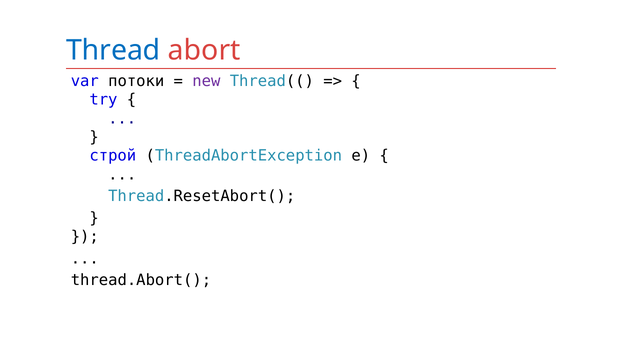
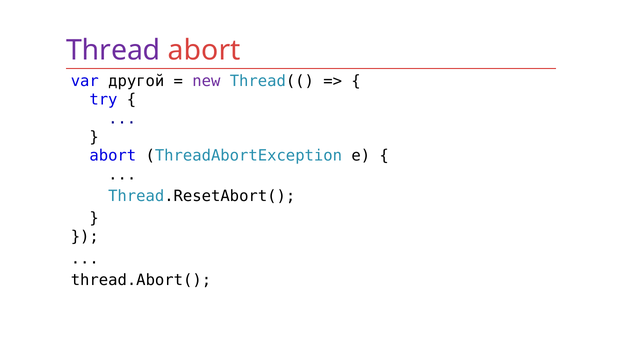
Thread colour: blue -> purple (113, 50)
потоки: потоки -> другой (136, 81)
строй: строй -> abort (113, 156)
